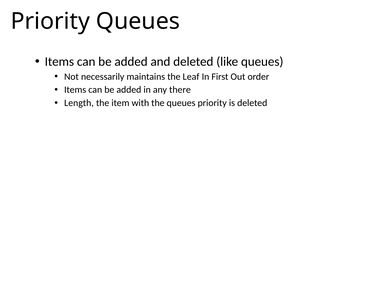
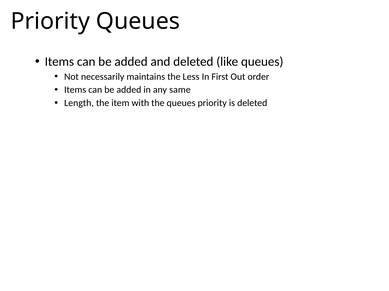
Leaf: Leaf -> Less (191, 77)
there: there -> same (180, 90)
